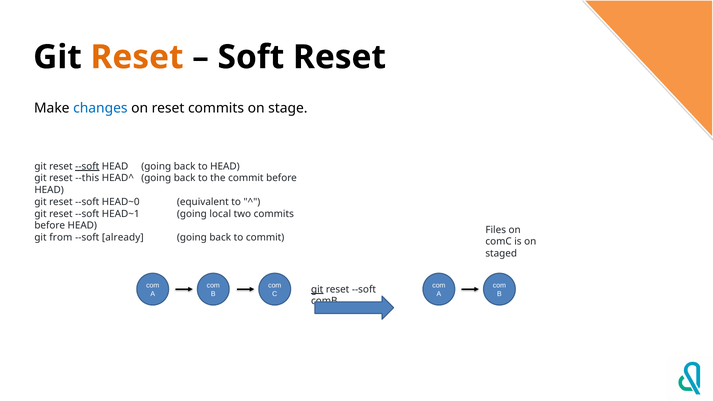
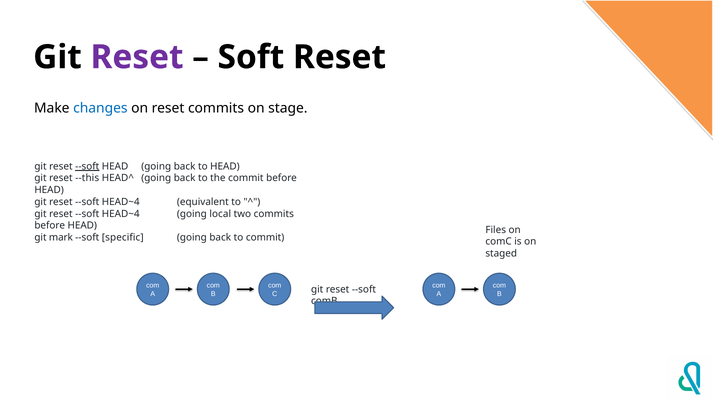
Reset colour: orange -> purple (137, 57)
HEAD~0: HEAD~0 -> HEAD~4 (121, 202)
HEAD~1: HEAD~1 -> HEAD~4 (121, 214)
from: from -> mark (61, 238)
already: already -> specific (123, 238)
git underline: present -> none (317, 289)
